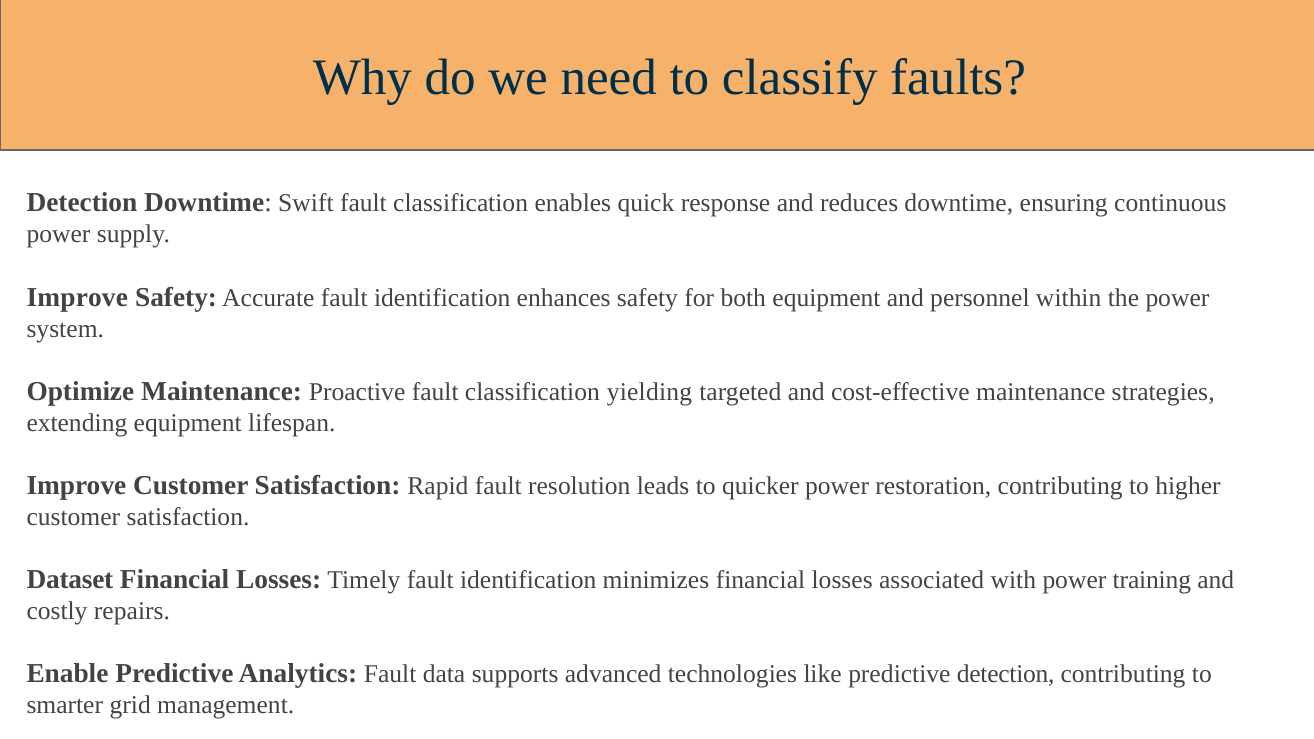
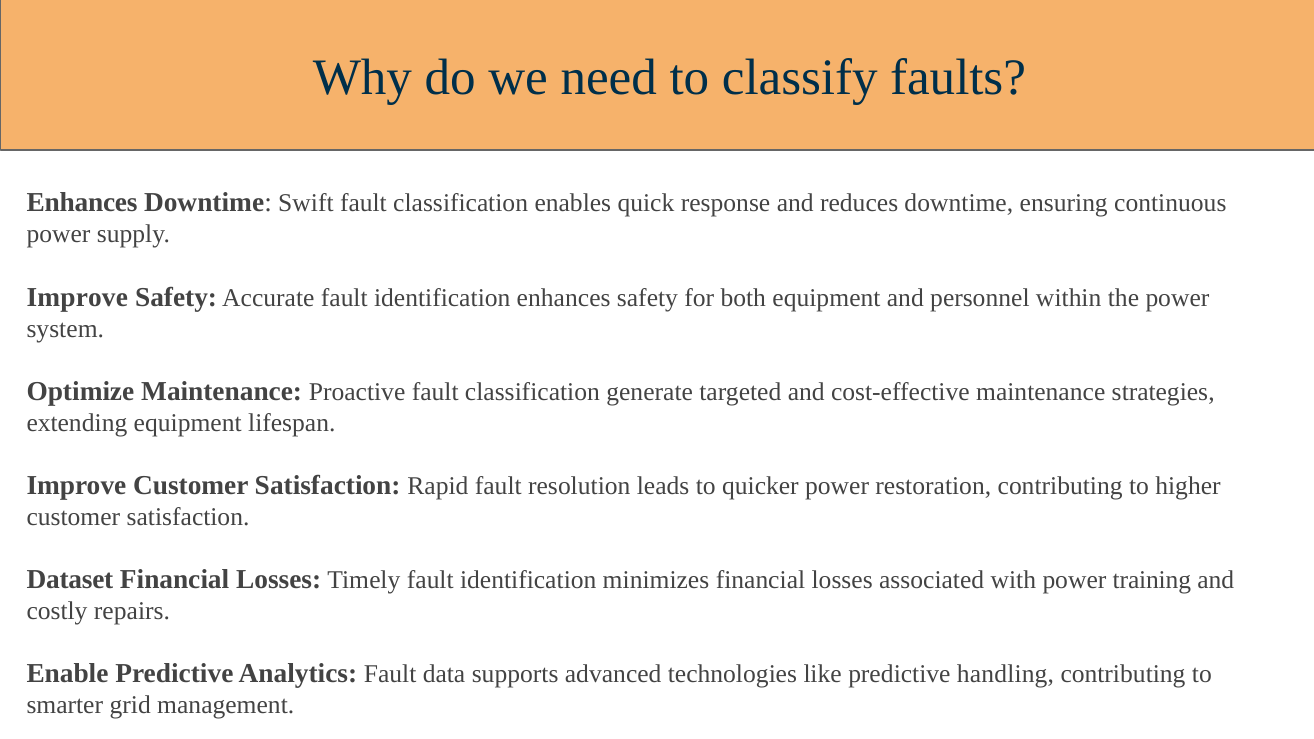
Detection: Detection -> Enhances (82, 203)
yielding: yielding -> generate (650, 392)
predictive detection: detection -> handling (1005, 675)
